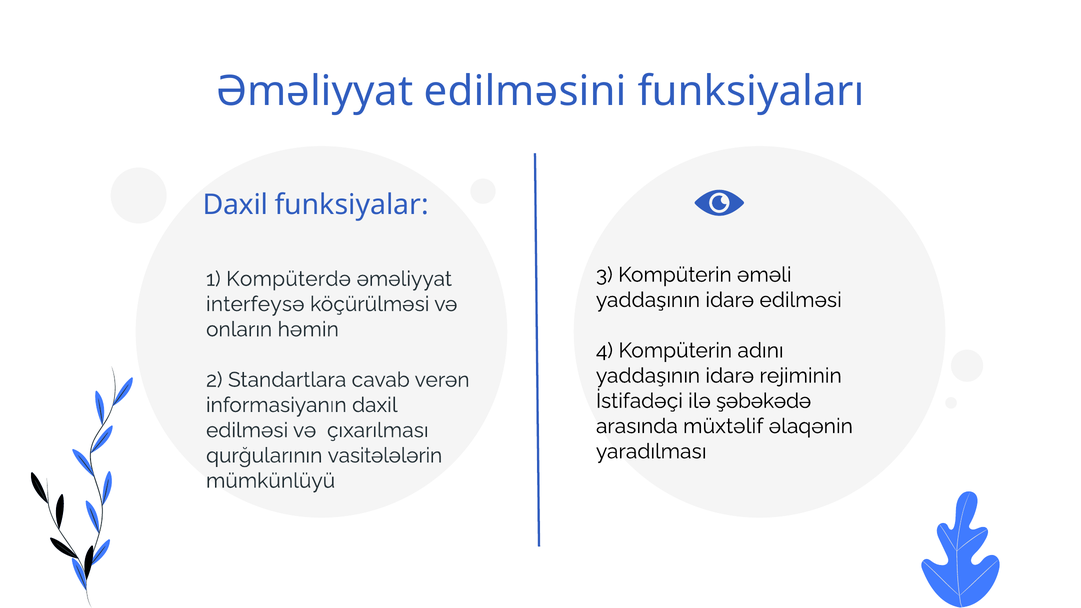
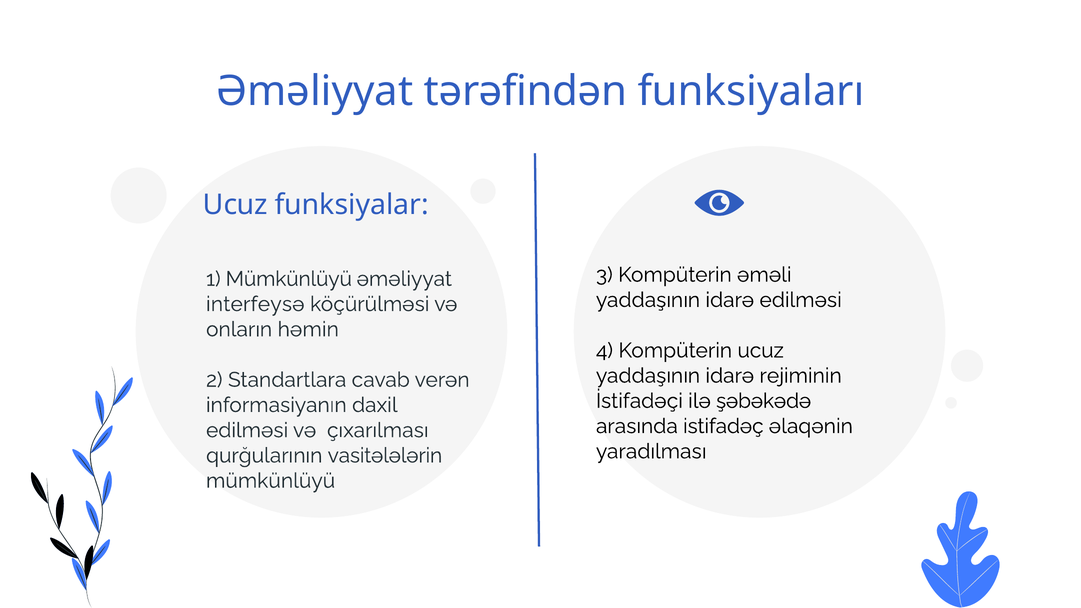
edilməsini: edilməsini -> tərəfindən (526, 92)
Daxil: Daxil -> Ucuz (235, 205)
1 Kompüterdə: Kompüterdə -> Mümkünlüyü (289, 279)
Kompüterin adını: adını -> ucuz (761, 351)
müxtəlif: müxtəlif -> istifadəç (723, 426)
